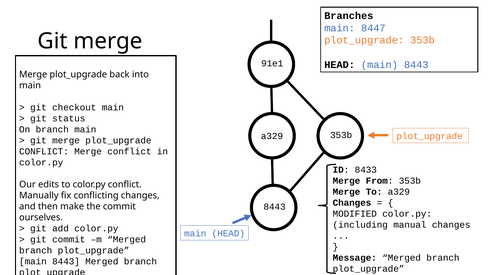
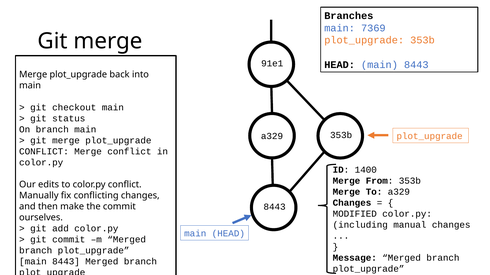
8447: 8447 -> 7369 (373, 28)
8433: 8433 -> 1400 (366, 170)
